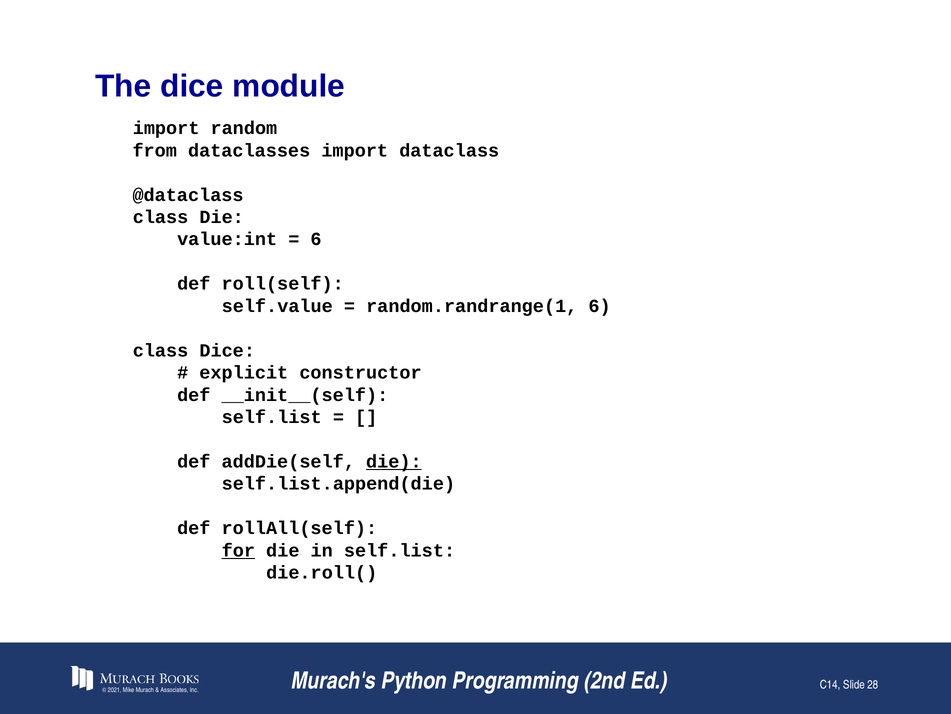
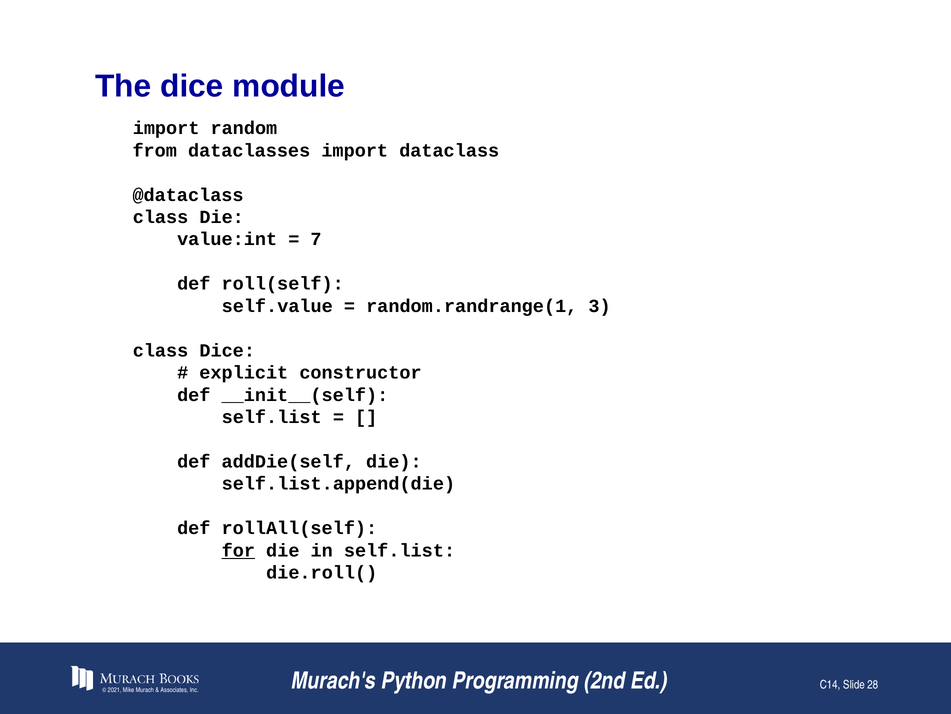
6: 6 -> 7 (316, 239)
random.randrange(1 6: 6 -> 3 (600, 306)
die underline: present -> none (394, 461)
